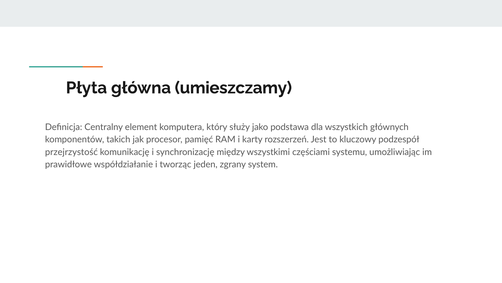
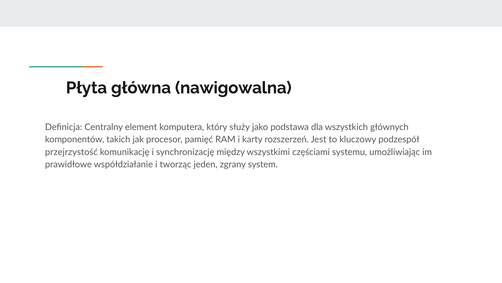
umieszczamy: umieszczamy -> nawigowalna (233, 88)
